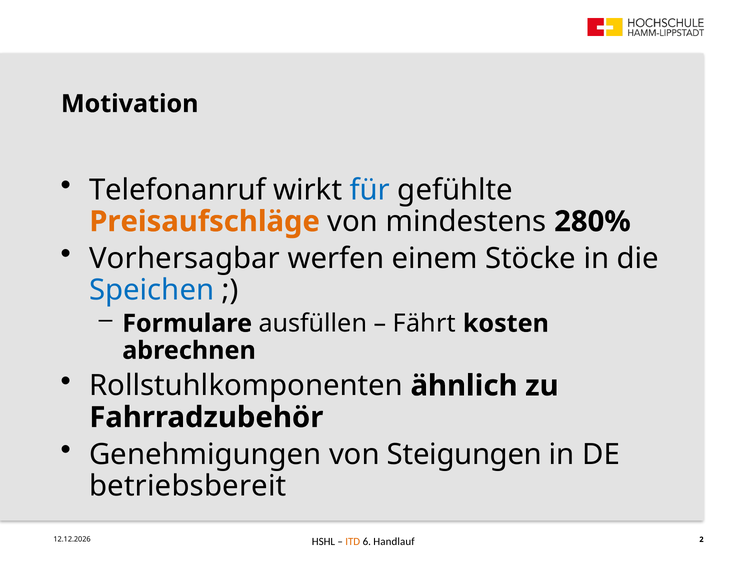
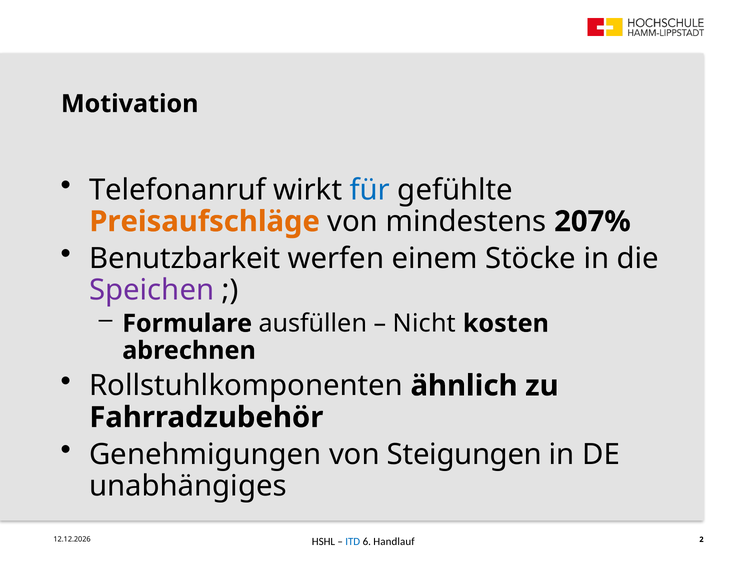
280%: 280% -> 207% (592, 222)
Vorhersagbar: Vorhersagbar -> Benutzbarkeit (185, 259)
Speichen colour: blue -> purple (152, 290)
Fährt: Fährt -> Nicht (424, 324)
betriebsbereit: betriebsbereit -> unabhängiges (188, 486)
ITD colour: orange -> blue (353, 542)
